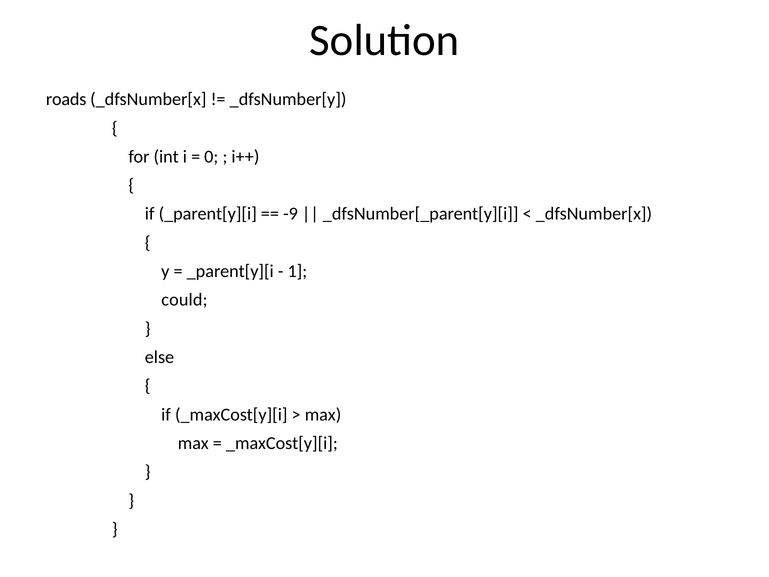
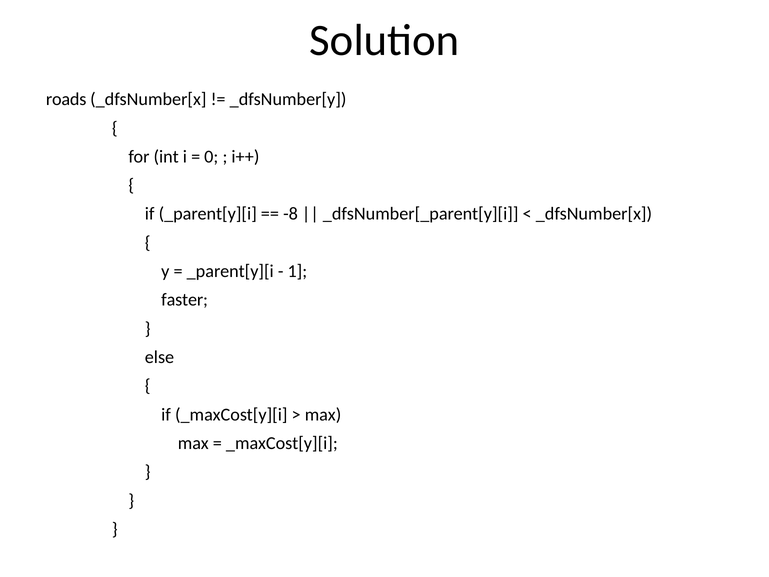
-9: -9 -> -8 (291, 214)
could: could -> faster (185, 300)
